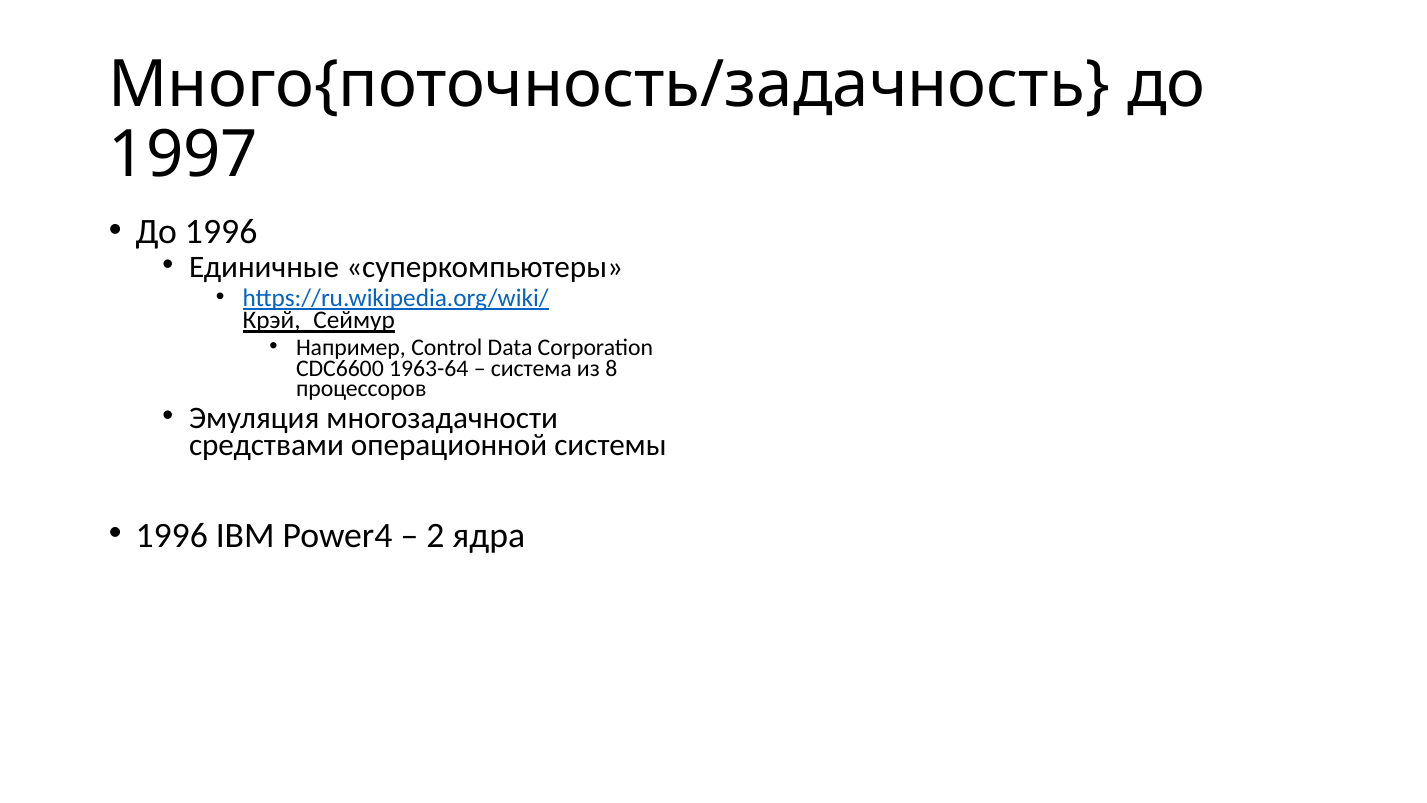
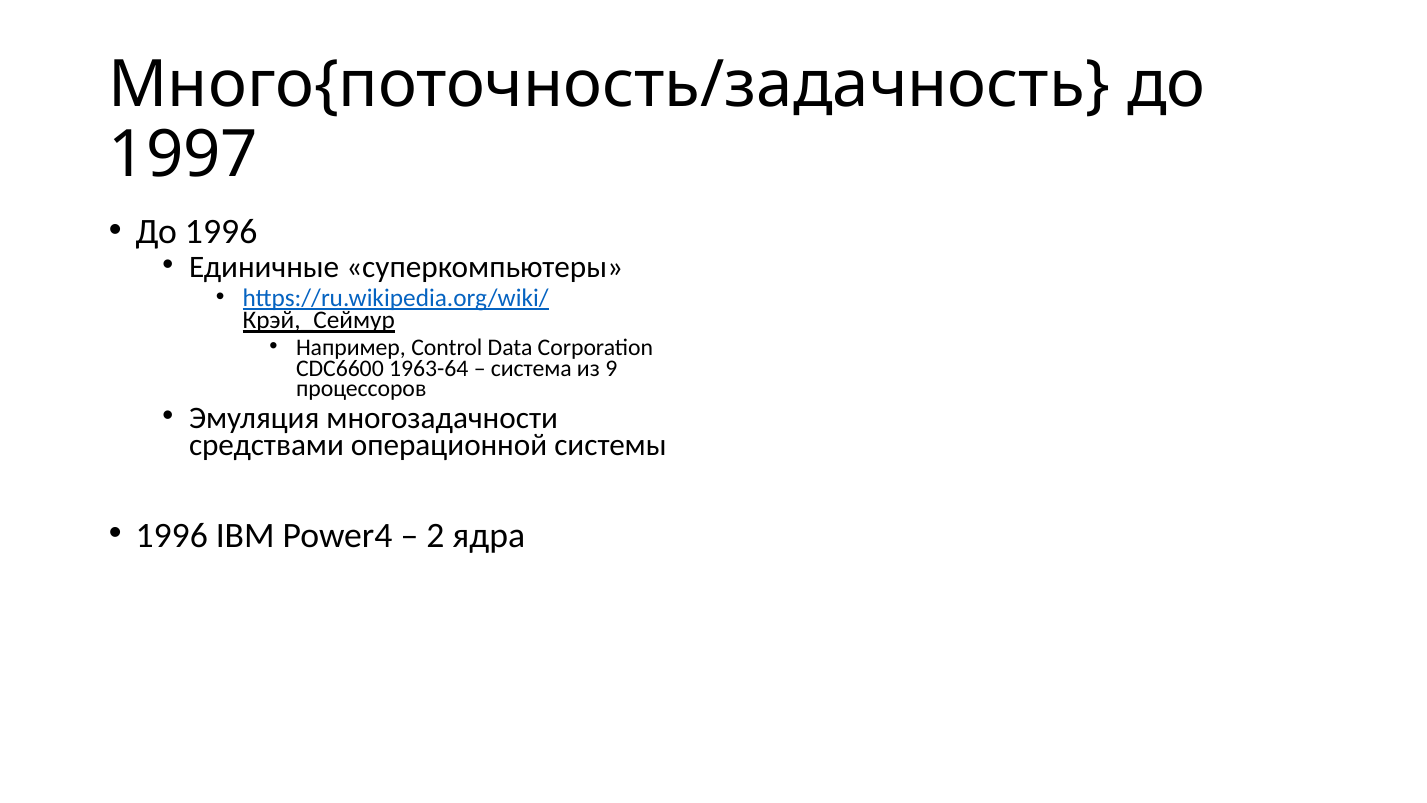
8: 8 -> 9 (611, 368)
